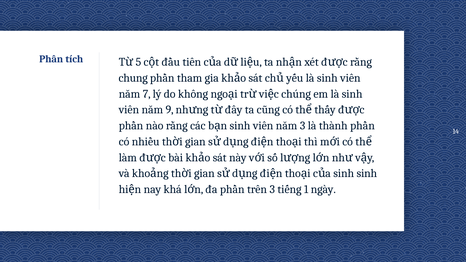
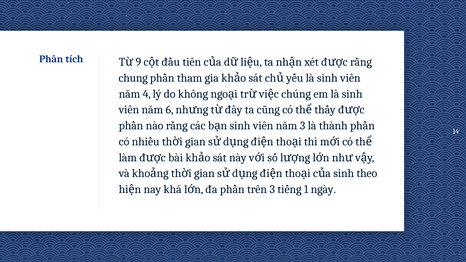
5: 5 -> 9 (138, 62)
7: 7 -> 4 (147, 94)
9: 9 -> 6 (170, 110)
sinh sinh: sinh -> theo (367, 174)
